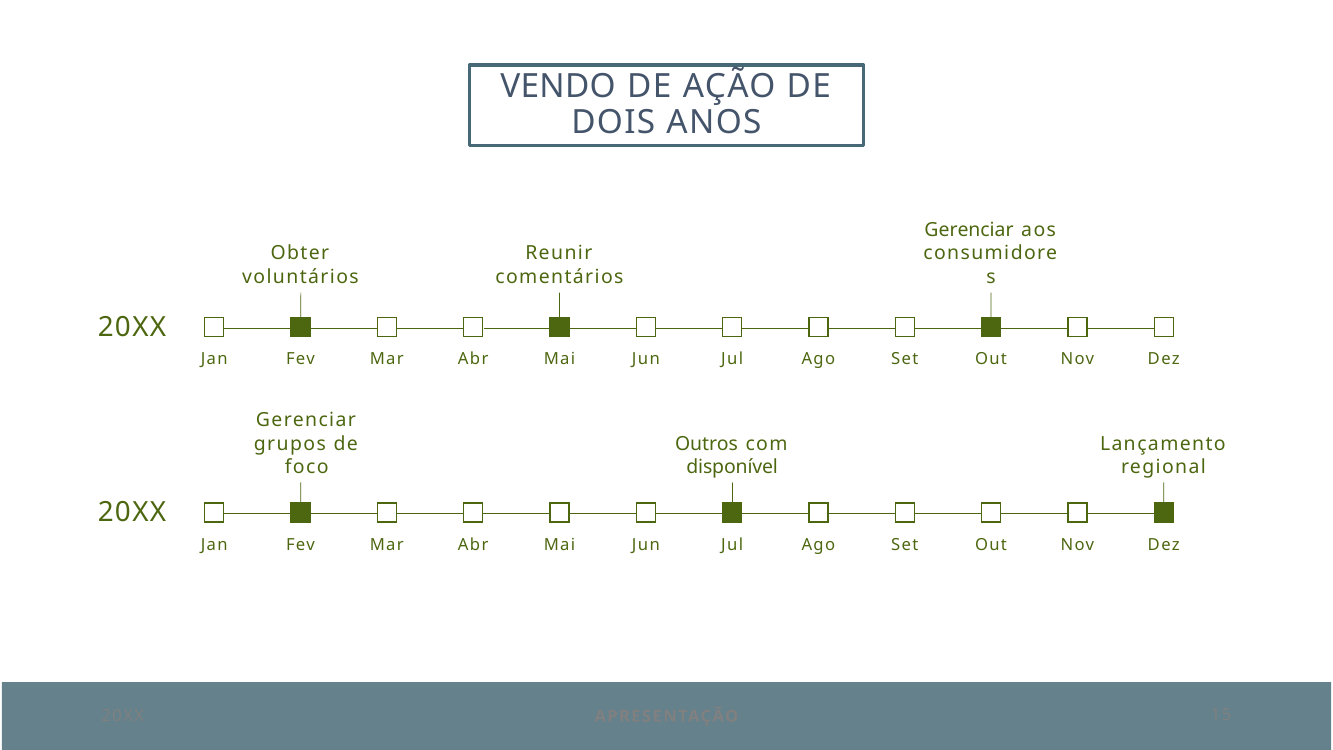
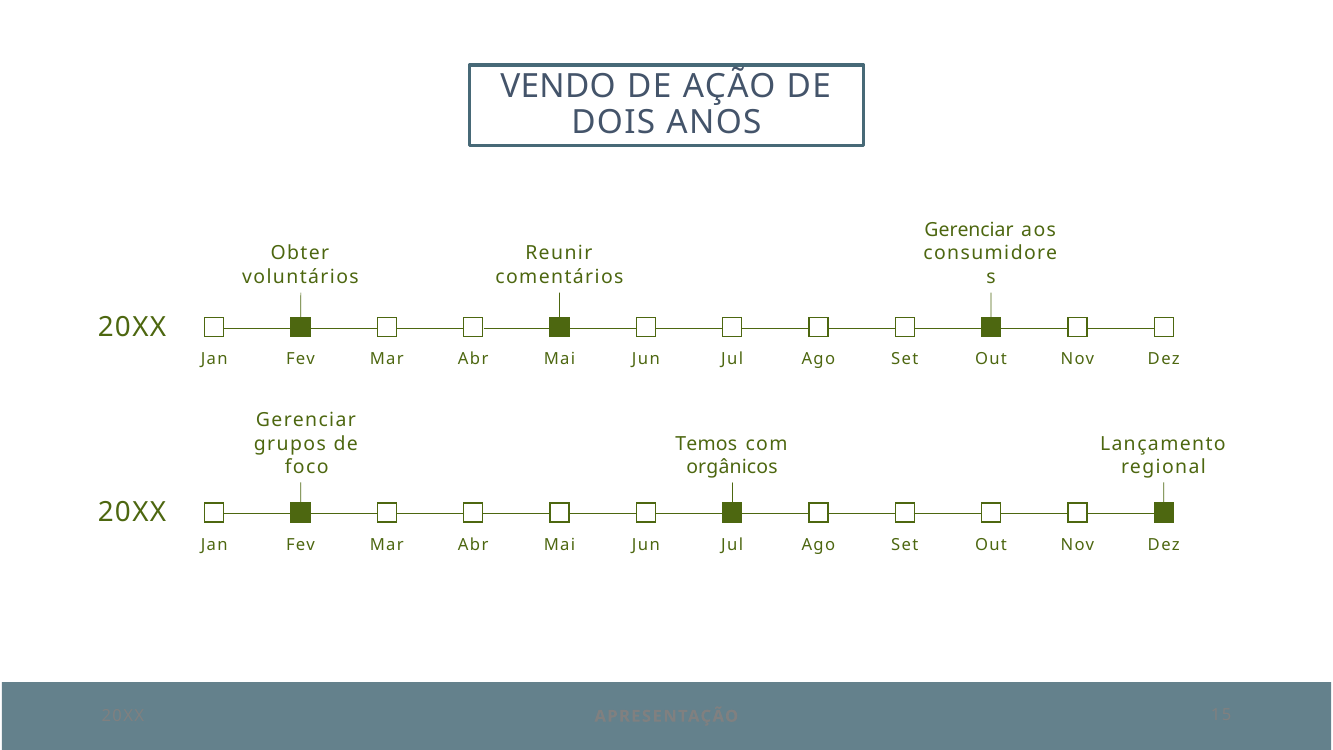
Outros: Outros -> Temos (706, 444)
disponível: disponível -> orgânicos (732, 467)
